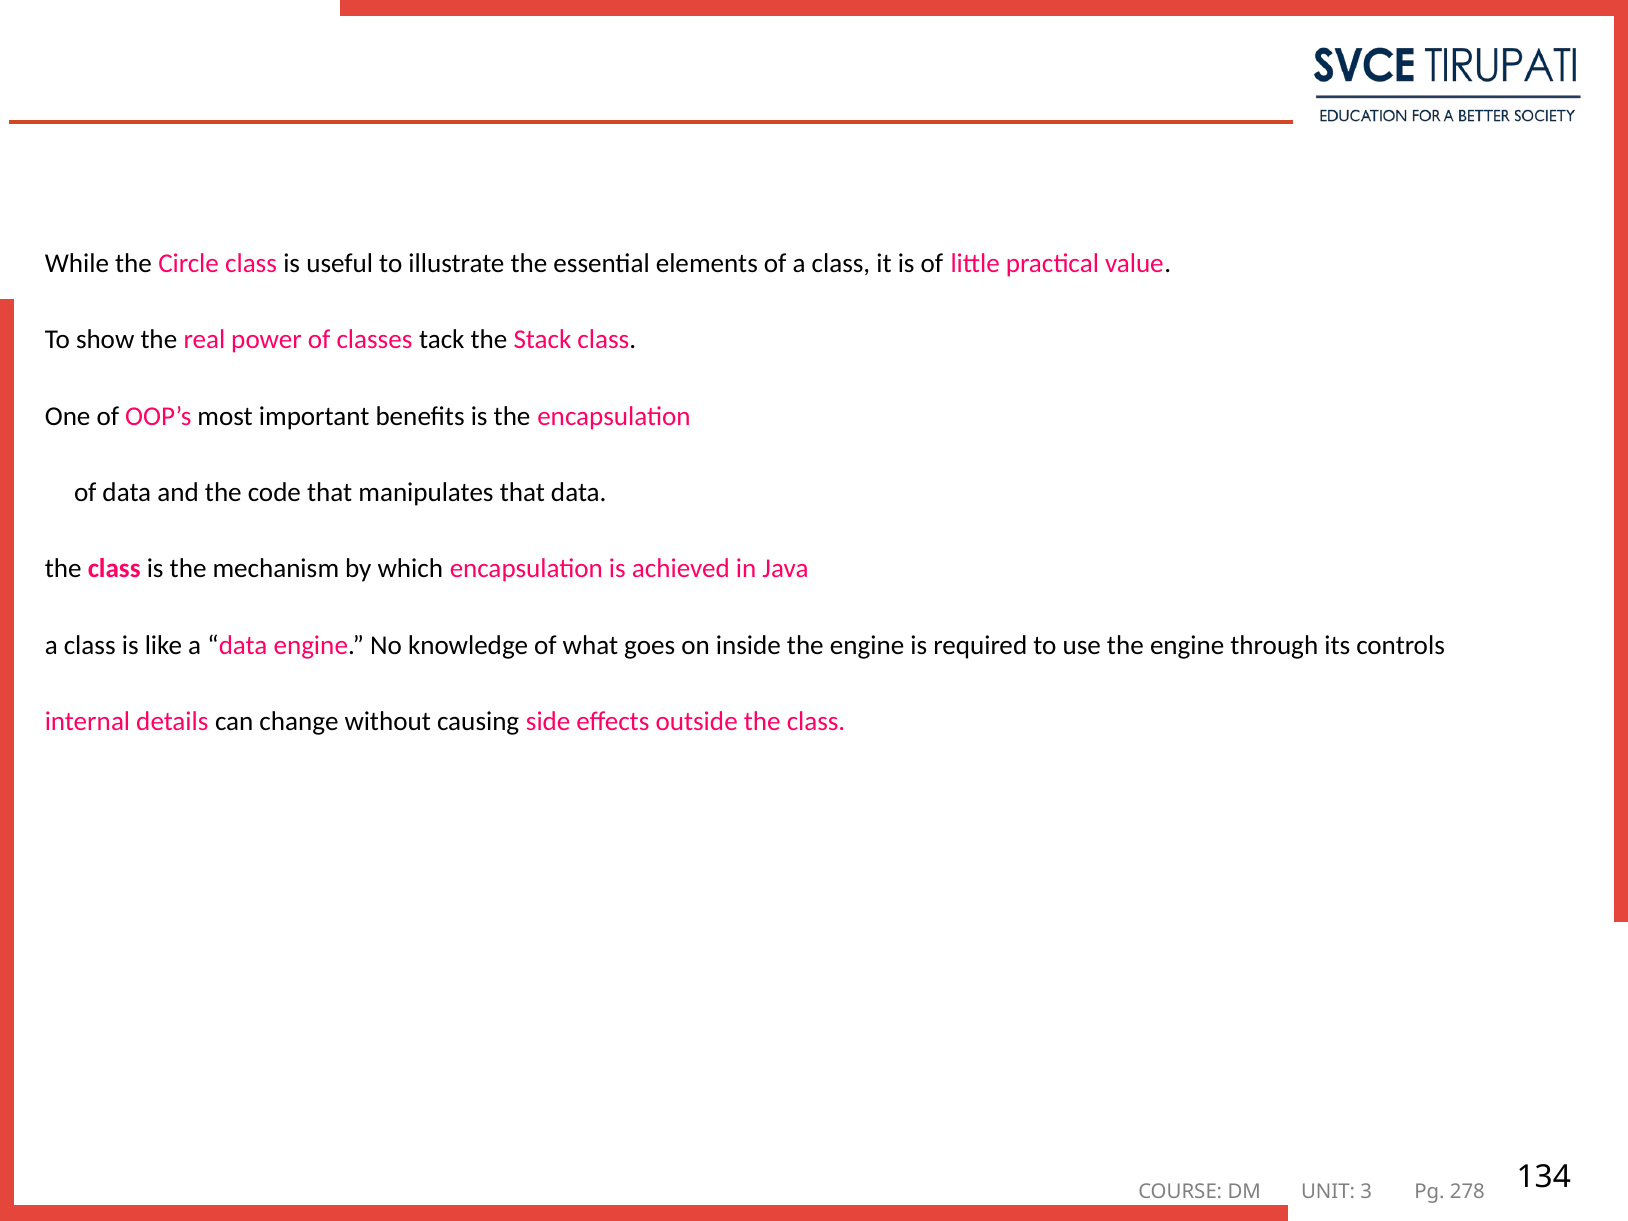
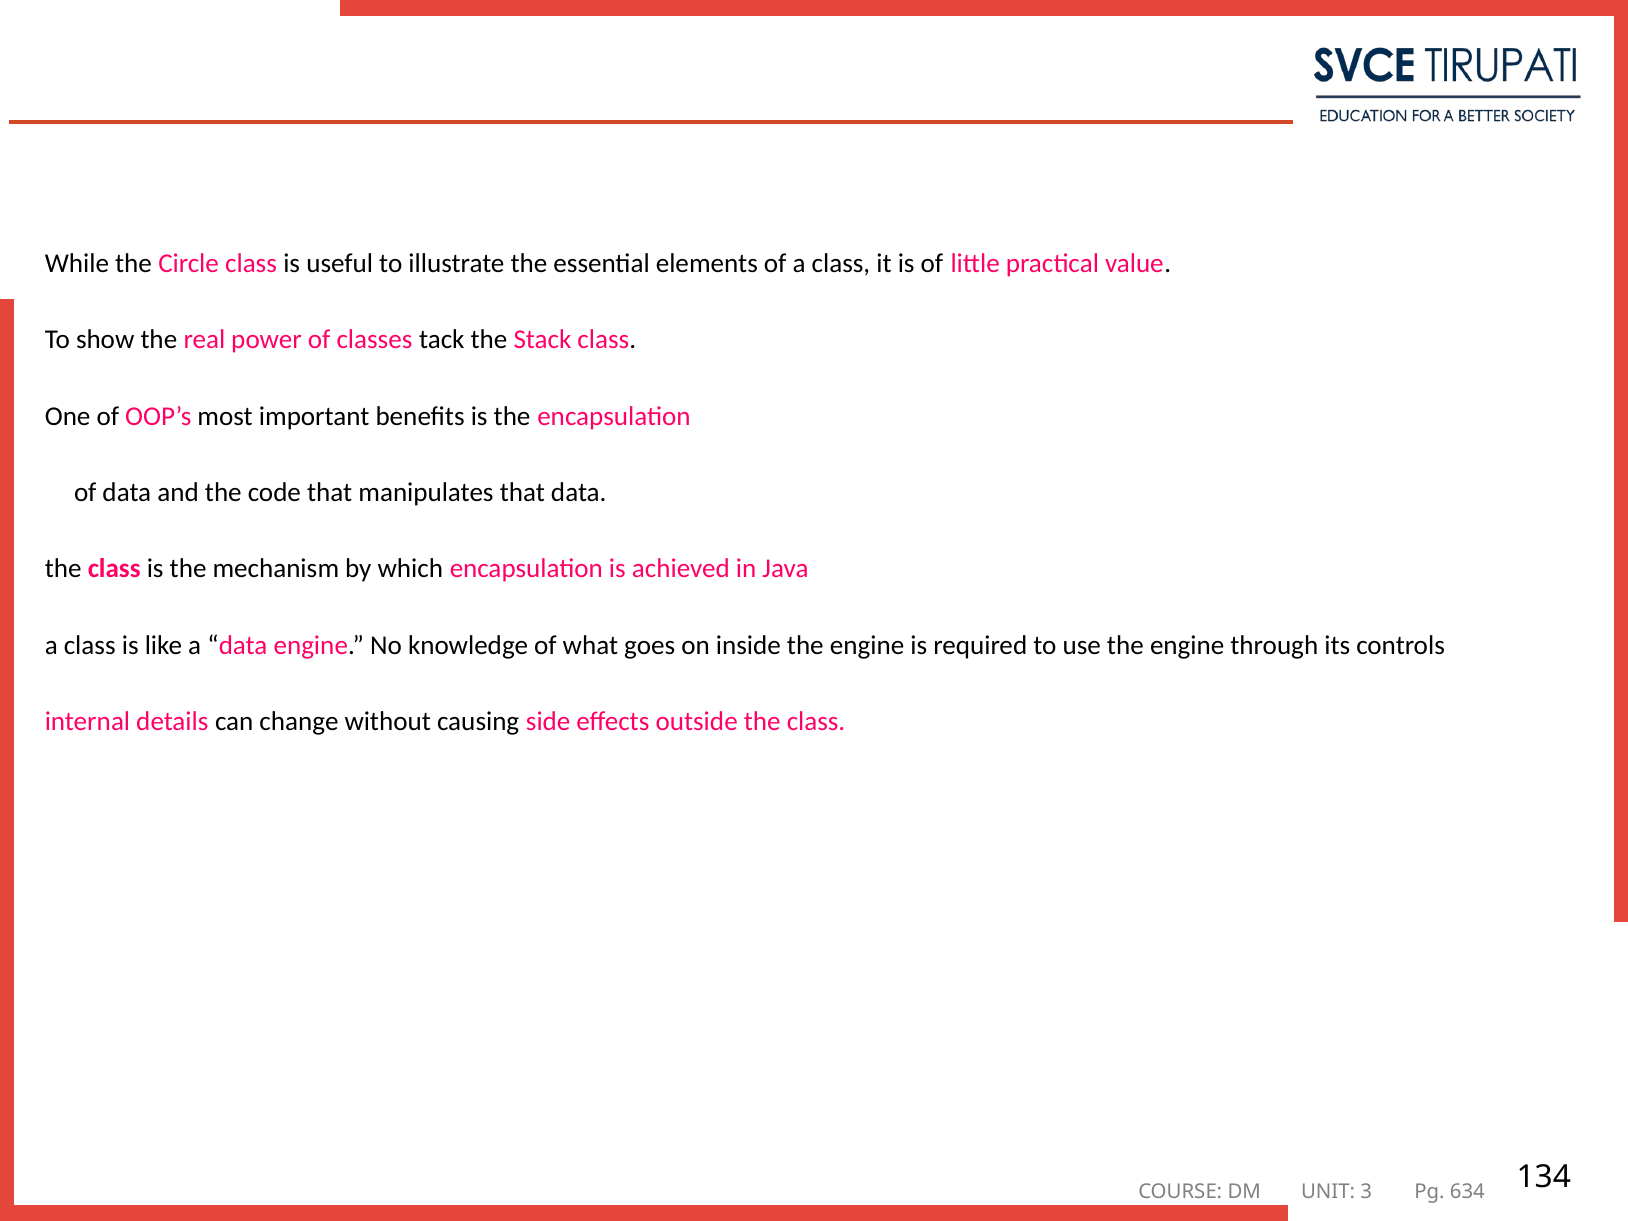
278: 278 -> 634 (1467, 1191)
